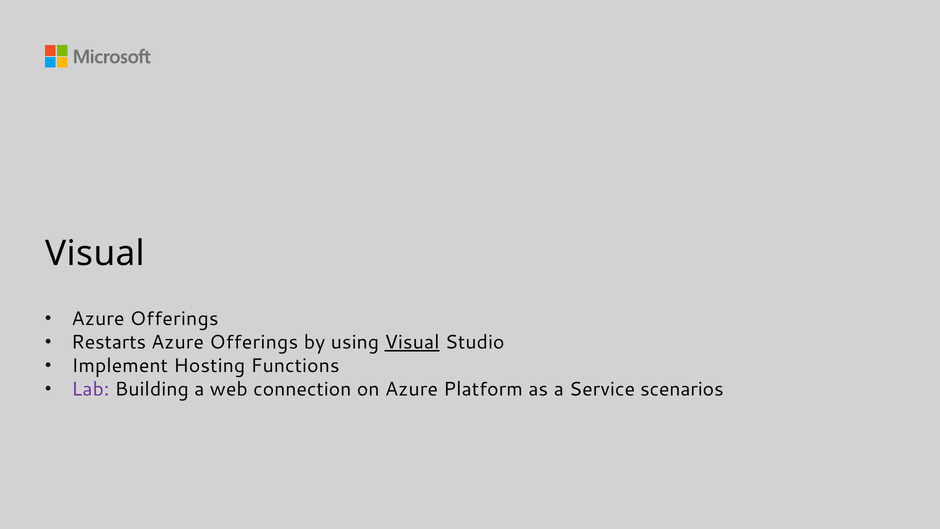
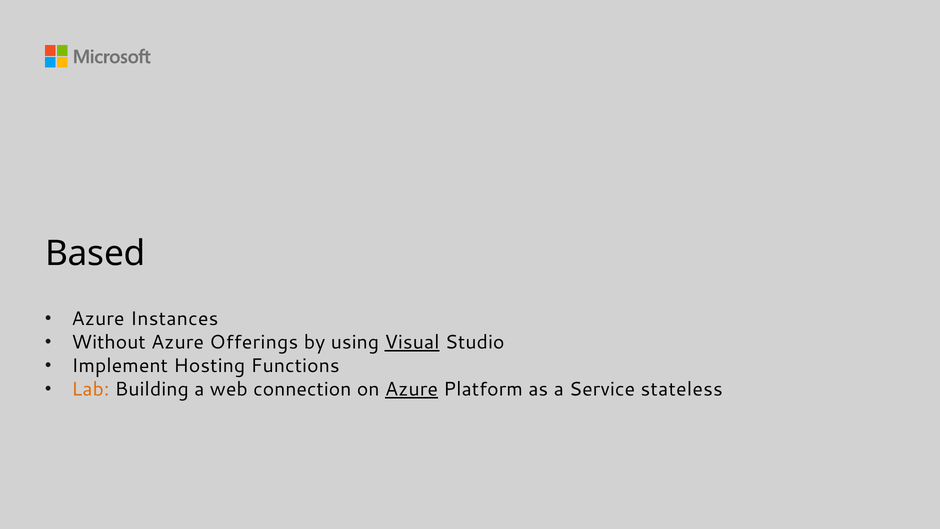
Visual: Visual -> Based (95, 254)
Offerings: Offerings -> Instances (174, 319)
Restarts: Restarts -> Without (109, 342)
Lab colour: purple -> orange (90, 389)
Azure underline: none -> present (411, 389)
scenarios: scenarios -> stateless (682, 389)
